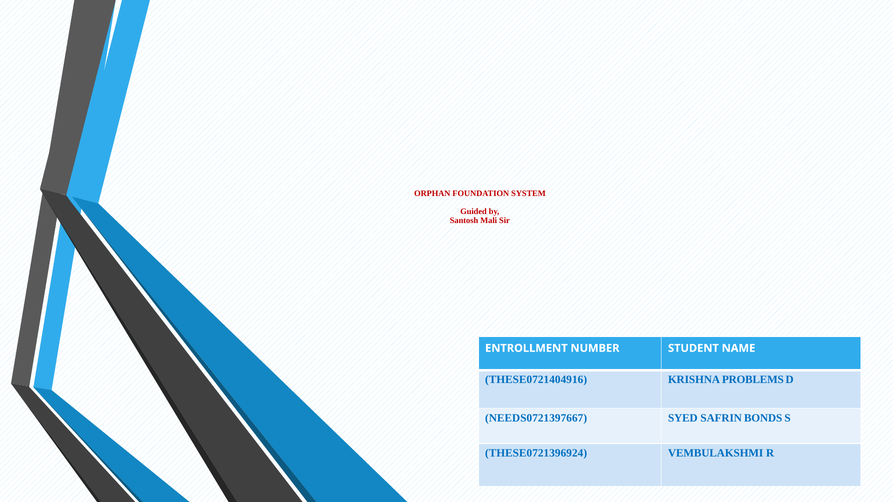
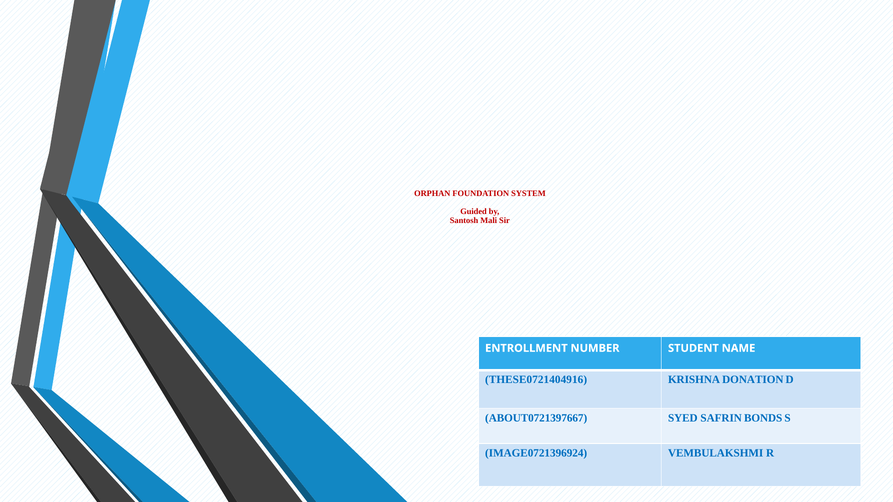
PROBLEMS: PROBLEMS -> DONATION (753, 380)
NEEDS0721397667: NEEDS0721397667 -> ABOUT0721397667 (536, 418)
THESE0721396924: THESE0721396924 -> IMAGE0721396924 (536, 454)
